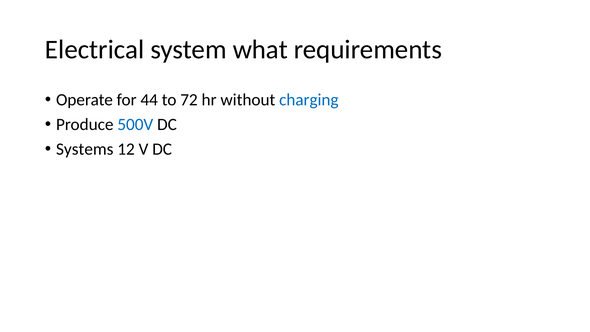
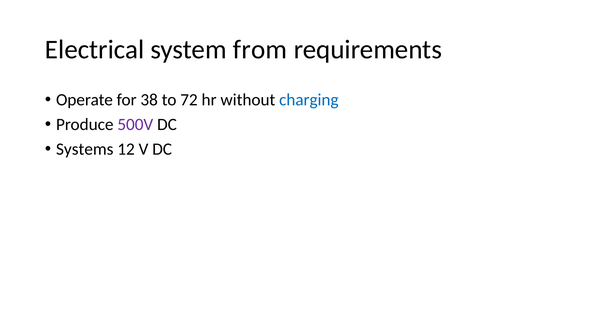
what: what -> from (260, 50)
44: 44 -> 38 (149, 100)
500V colour: blue -> purple (135, 124)
